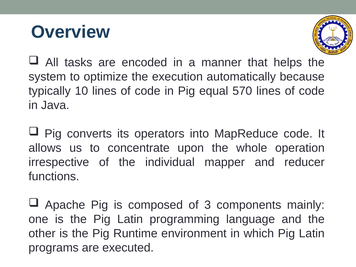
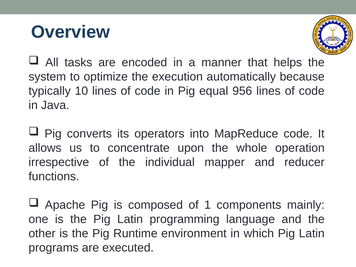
570: 570 -> 956 (242, 91)
3: 3 -> 1 (208, 205)
